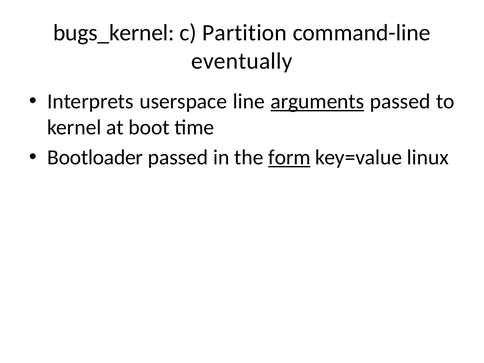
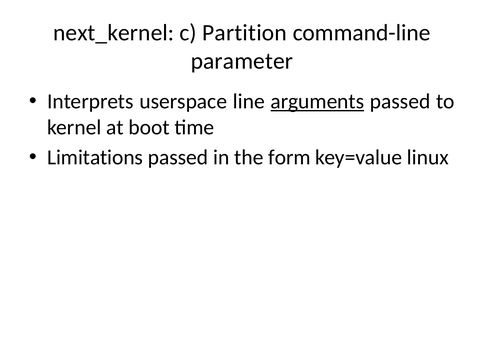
bugs_kernel: bugs_kernel -> next_kernel (114, 33)
eventually: eventually -> parameter (242, 61)
Bootloader: Bootloader -> Limitations (95, 157)
form underline: present -> none (289, 157)
